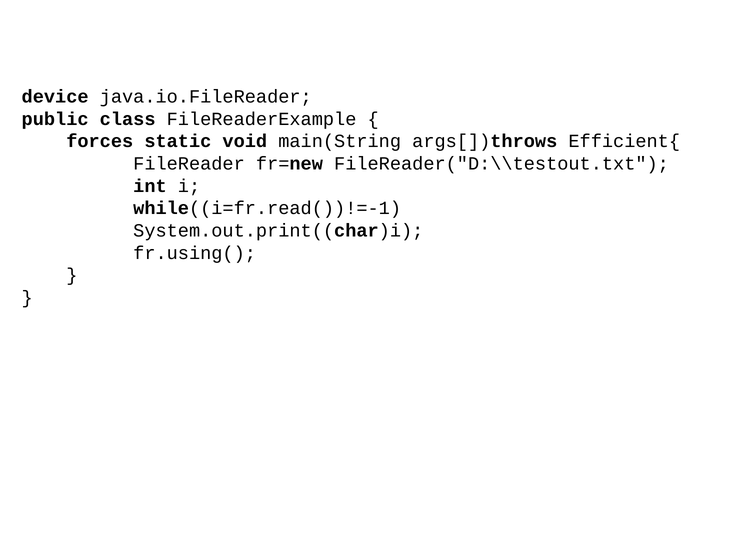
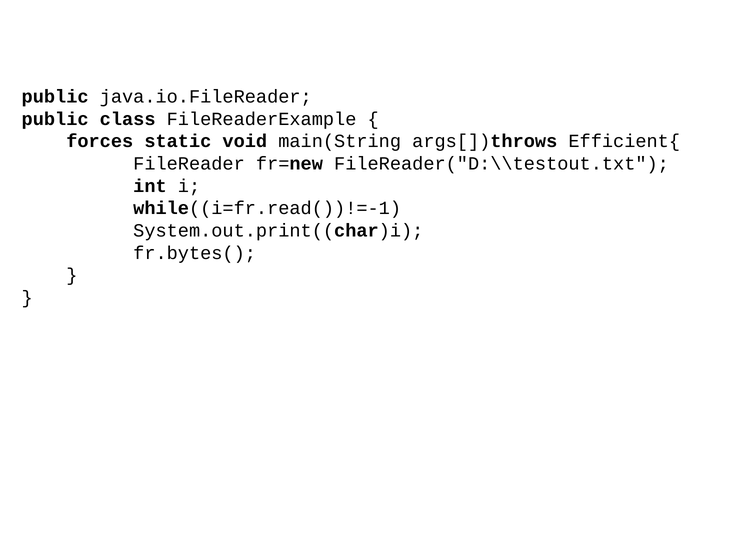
device: device -> public (55, 97)
fr.using(: fr.using( -> fr.bytes( (195, 253)
